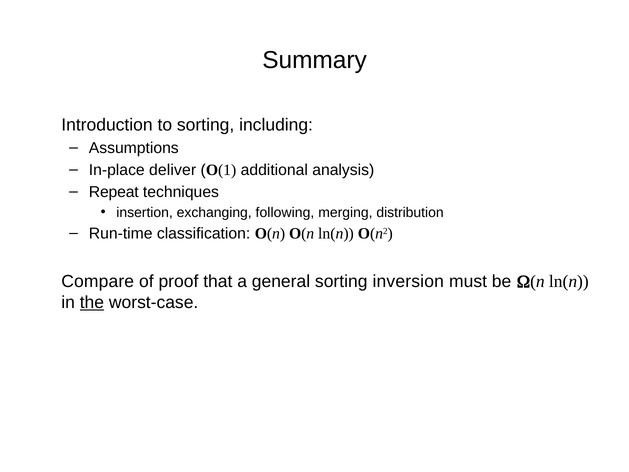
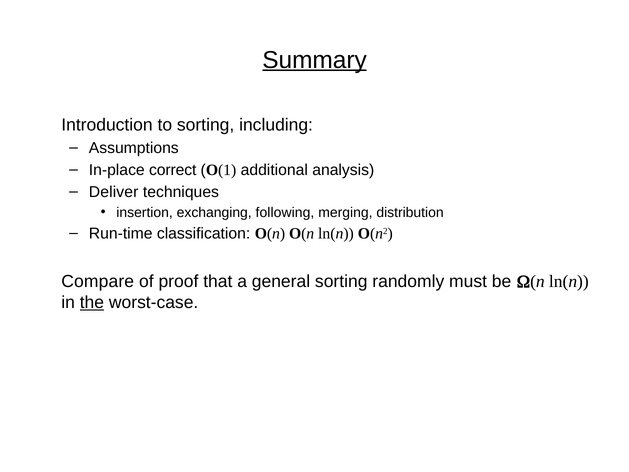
Summary underline: none -> present (315, 60)
deliver: deliver -> correct (173, 170)
Repeat: Repeat -> Deliver (114, 192)
inversion: inversion -> randomly (408, 281)
